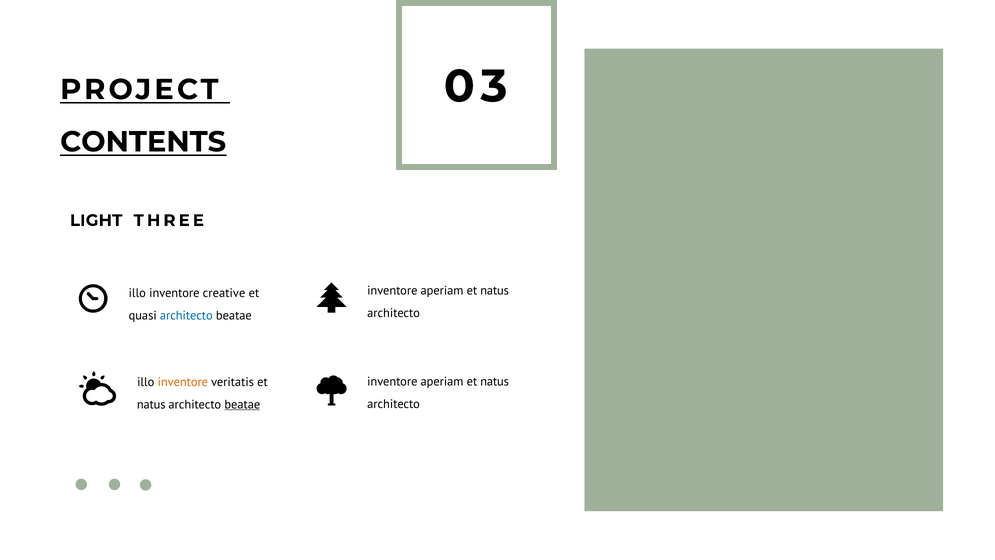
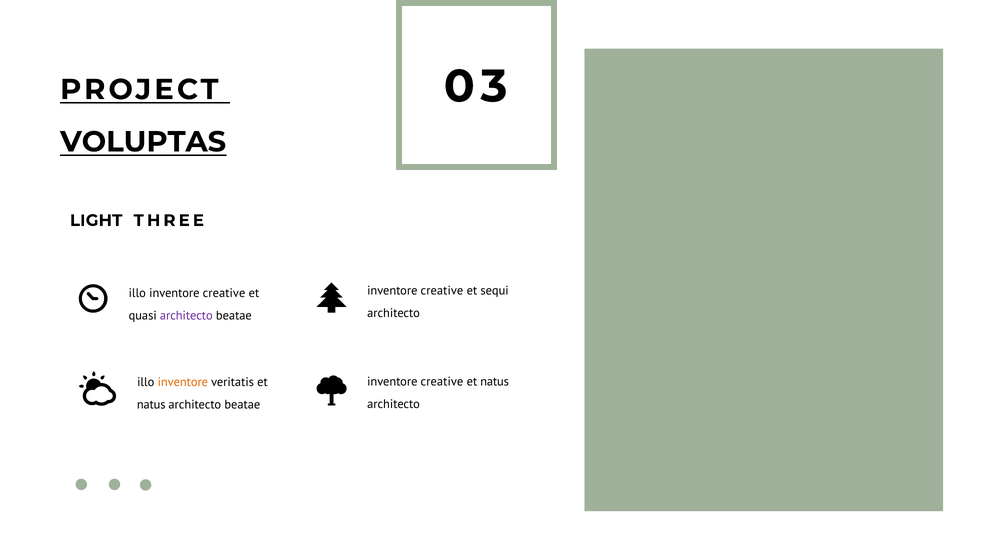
CONTENTS: CONTENTS -> VOLUPTAS (143, 142)
aperiam: aperiam -> creative (442, 291)
natus: natus -> sequi (495, 291)
architecto colour: blue -> purple (186, 315)
aperiam: aperiam -> creative (442, 381)
beatae underline: present -> none (242, 404)
